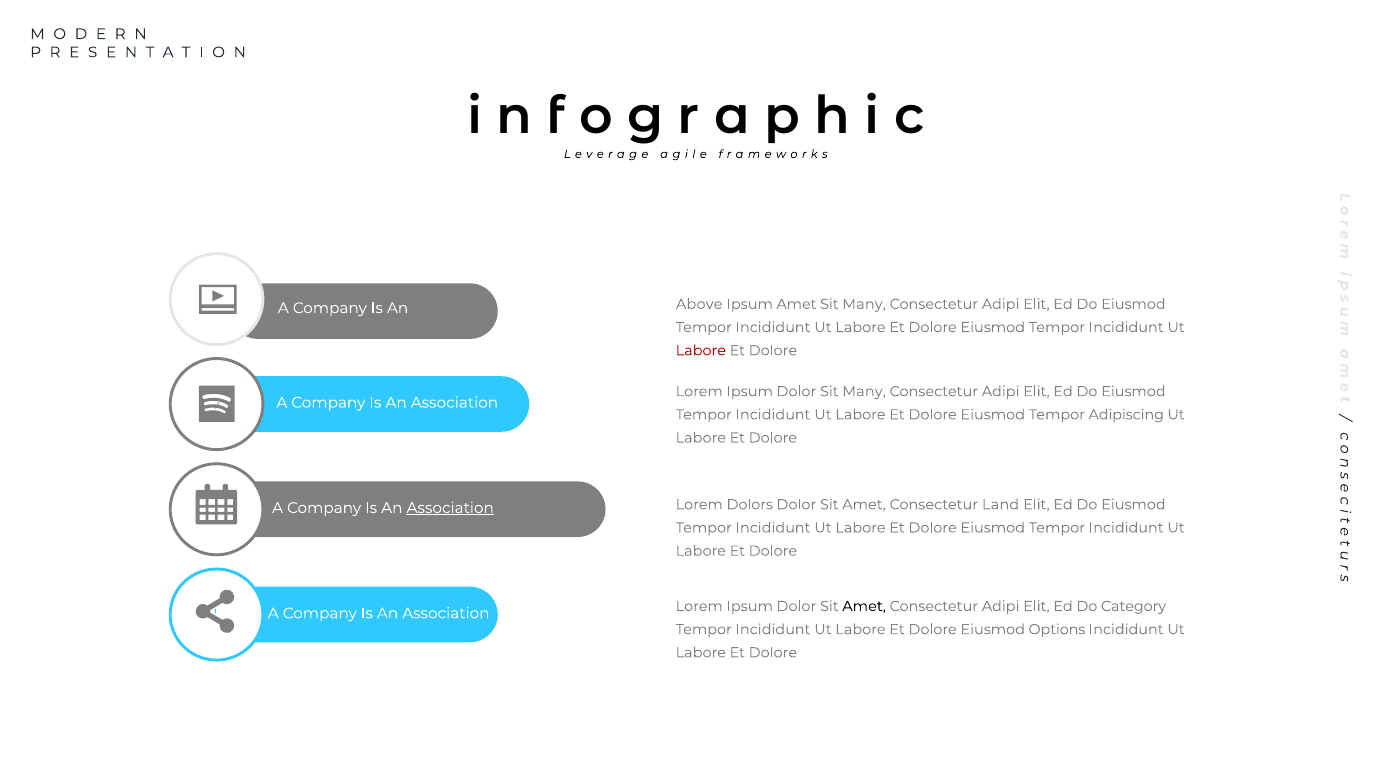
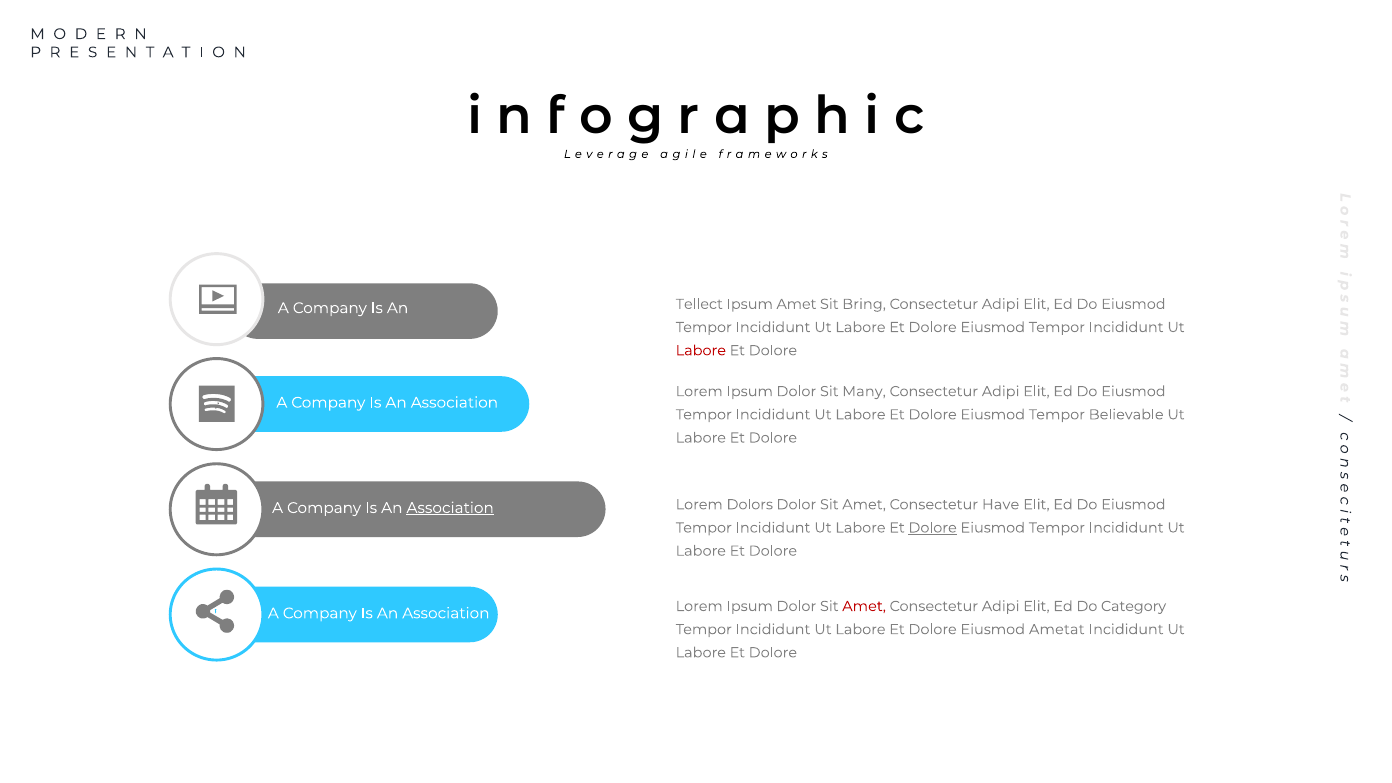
Above: Above -> Tellect (699, 304)
Many: Many -> Bring (864, 304)
Adipiscing: Adipiscing -> Believable (1126, 415)
Land: Land -> Have (1001, 505)
Dolore underline: none -> present (933, 528)
Amet colour: black -> red (864, 606)
Options: Options -> Ametat (1057, 629)
